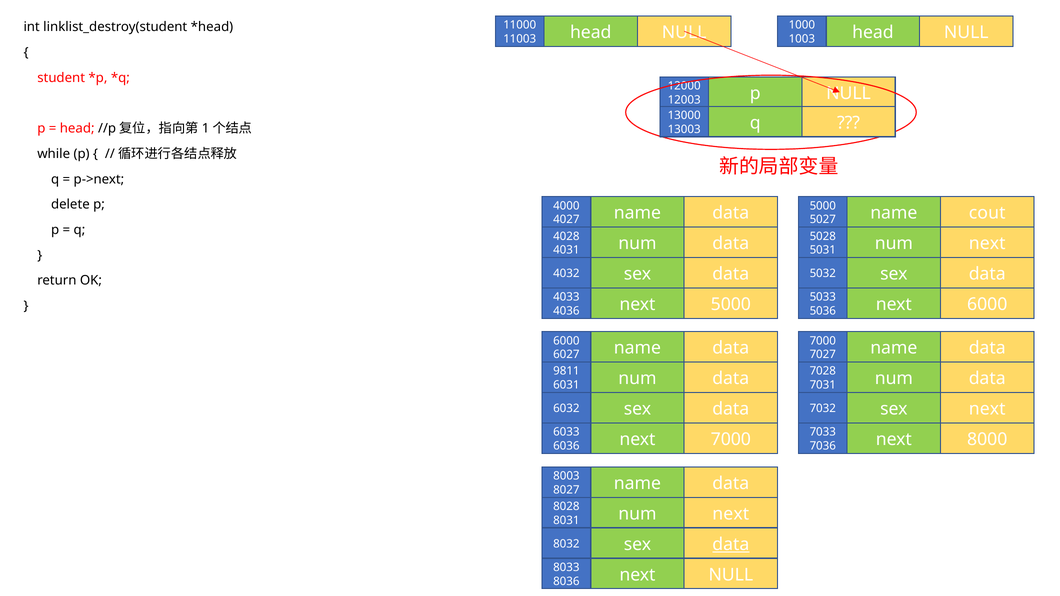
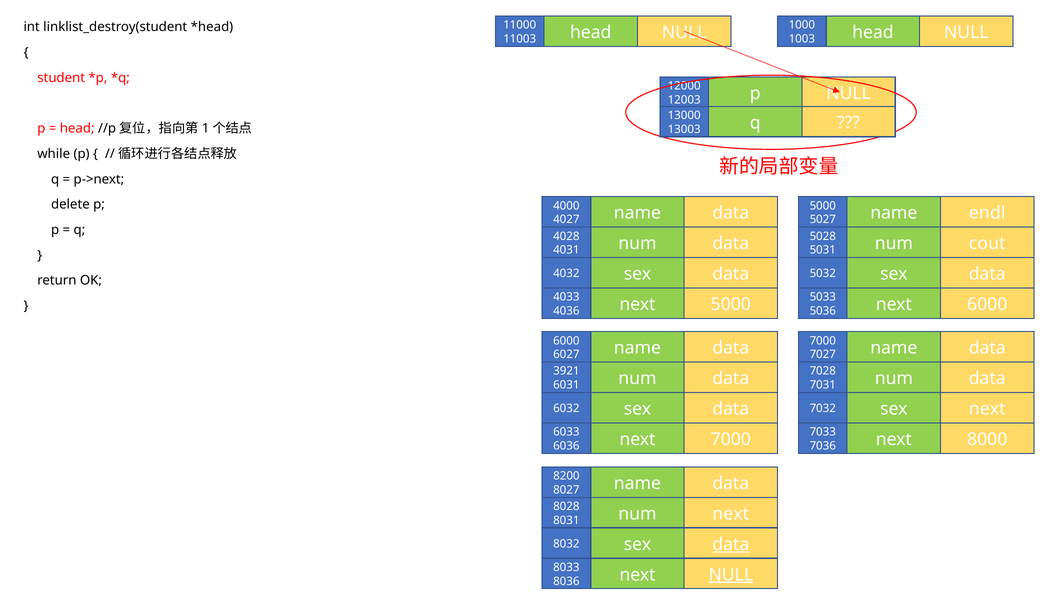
cout: cout -> endl (987, 213)
5031 num next: next -> cout (987, 244)
9811: 9811 -> 3921 (566, 371)
8003: 8003 -> 8200 (566, 476)
NULL underline: none -> present (731, 575)
